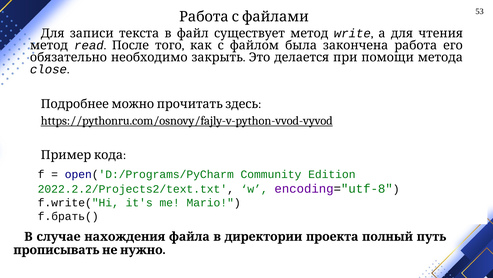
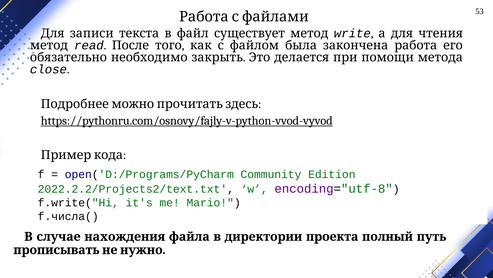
f.брать(: f.брать( -> f.числа( (68, 216)
